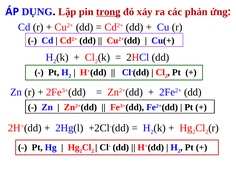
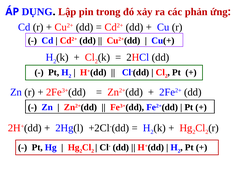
trong underline: present -> none (108, 12)
